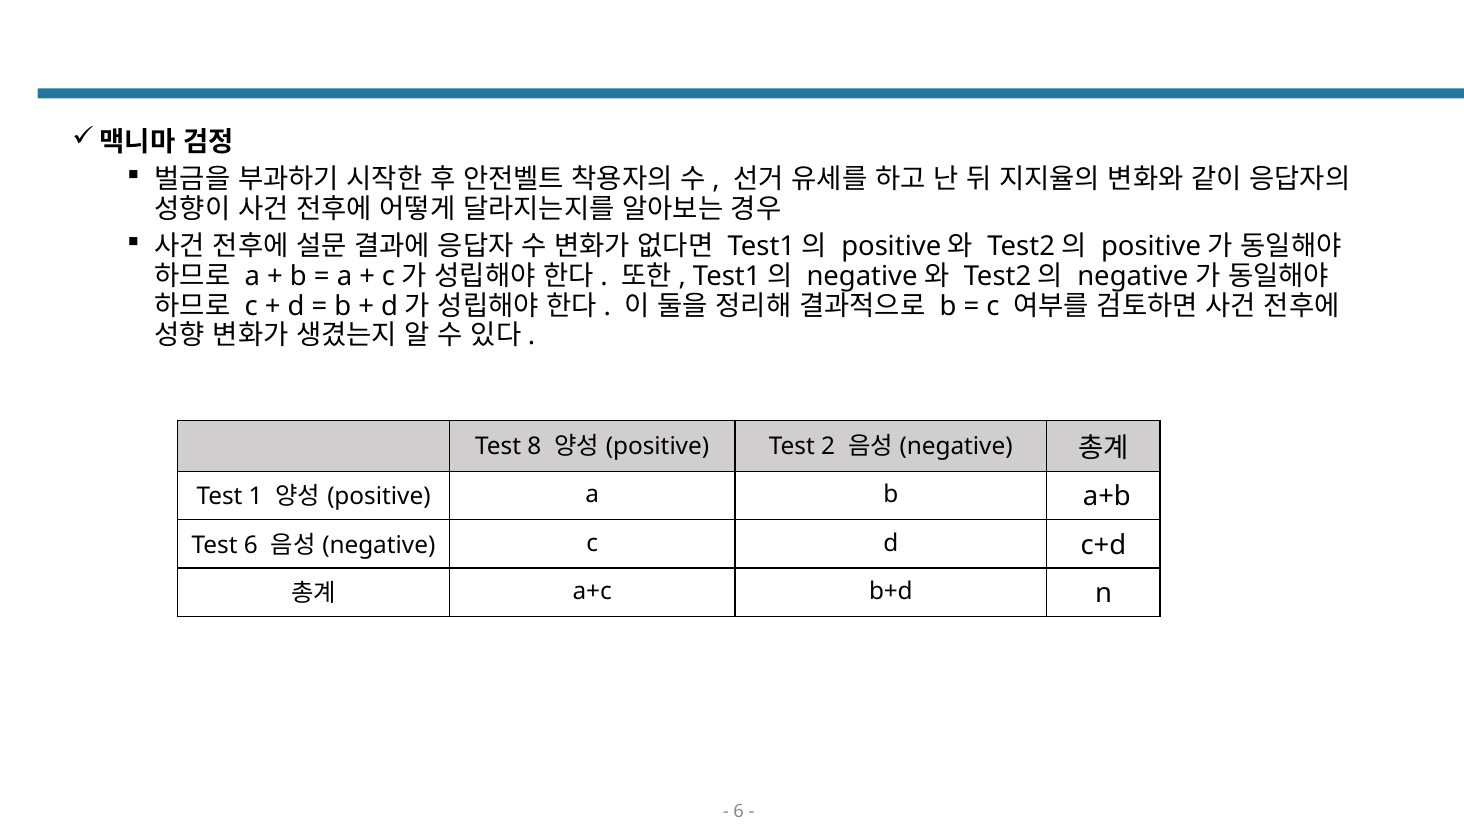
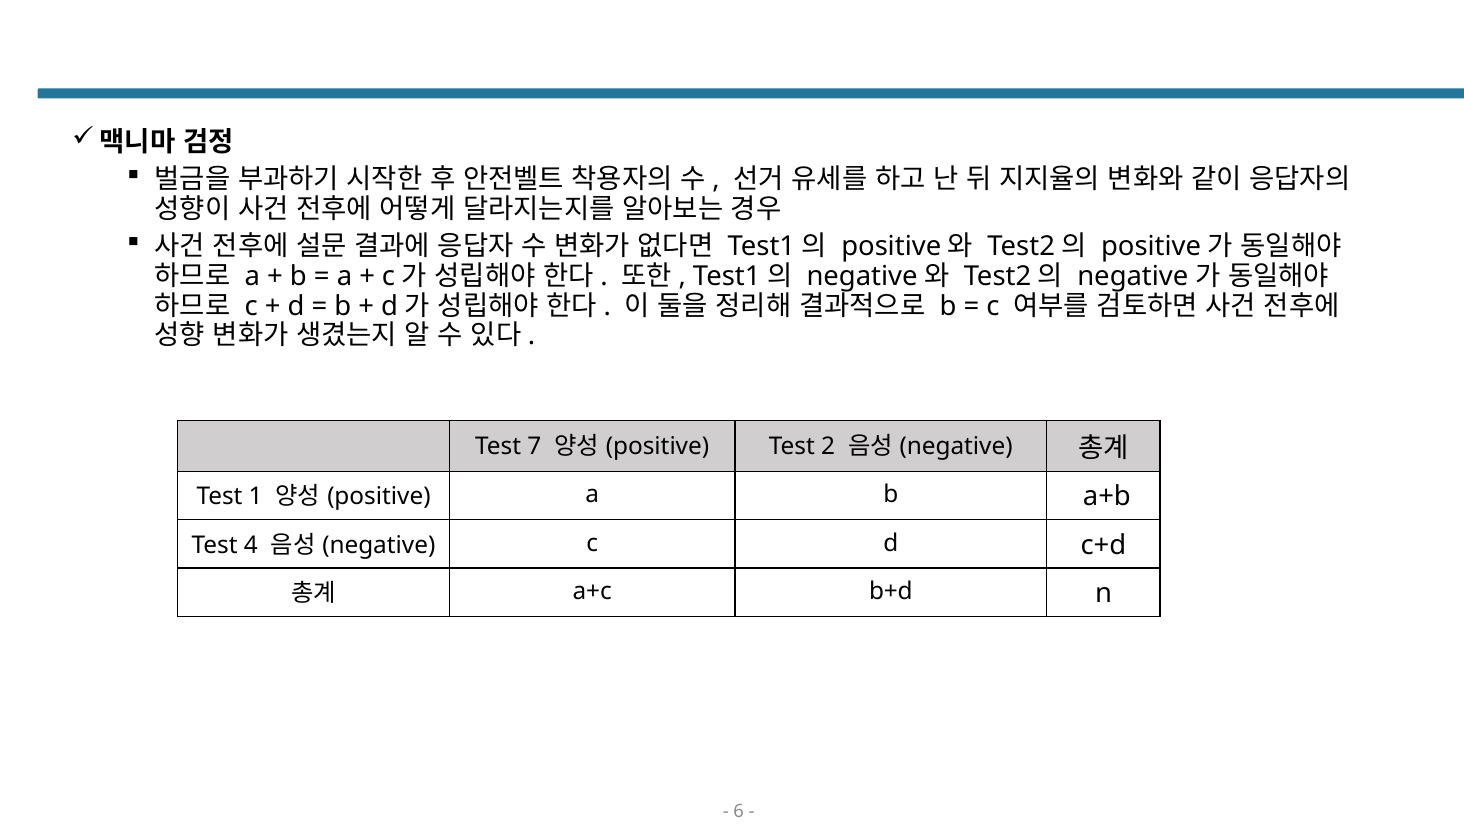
8: 8 -> 7 (534, 446)
Test 6: 6 -> 4 (251, 545)
